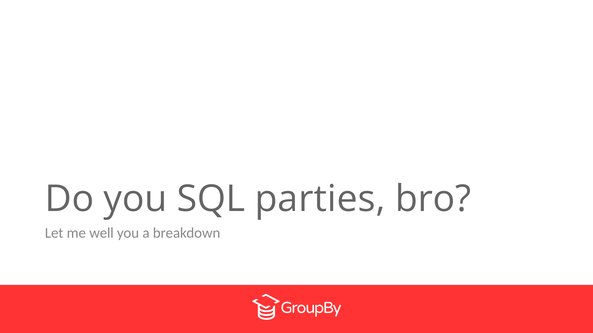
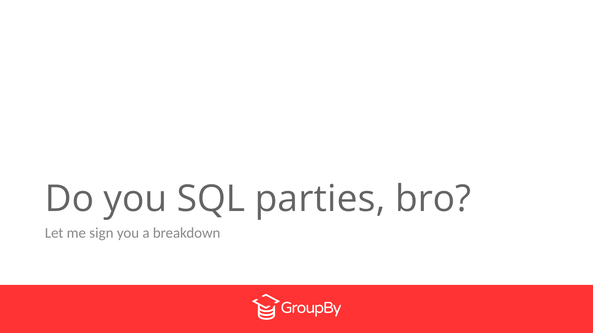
well: well -> sign (101, 233)
